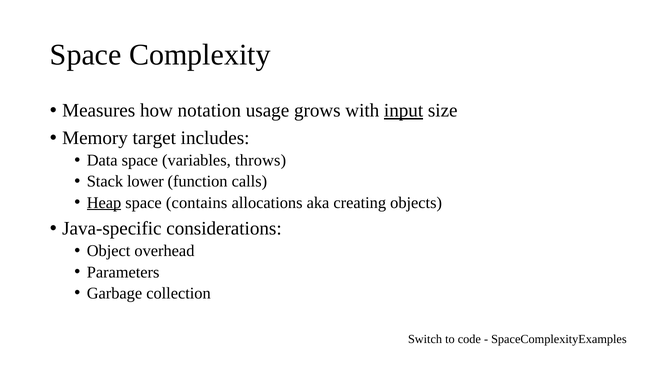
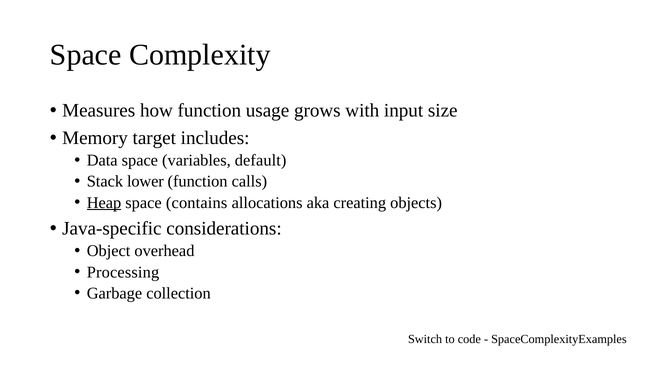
how notation: notation -> function (209, 111)
input underline: present -> none (404, 111)
throws: throws -> default (261, 161)
Parameters: Parameters -> Processing (123, 272)
